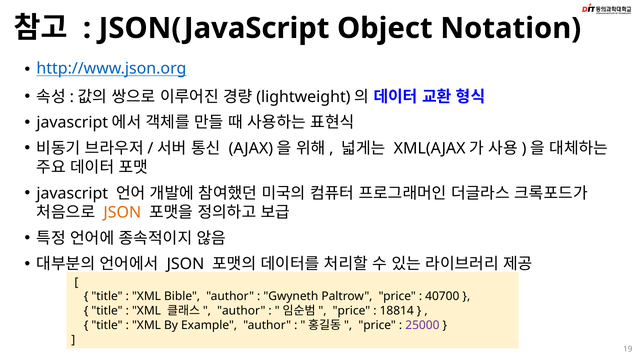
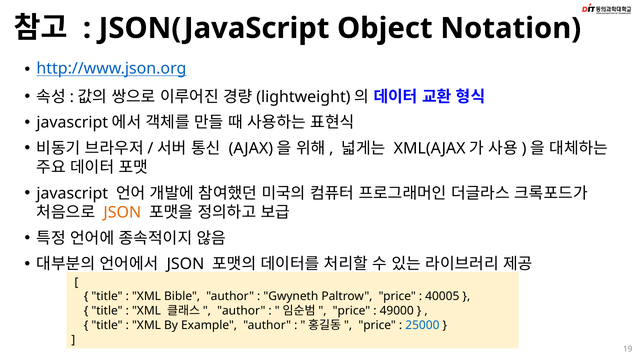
40700: 40700 -> 40005 (442, 296)
18814: 18814 -> 49000 (397, 311)
25000 colour: purple -> blue (422, 325)
